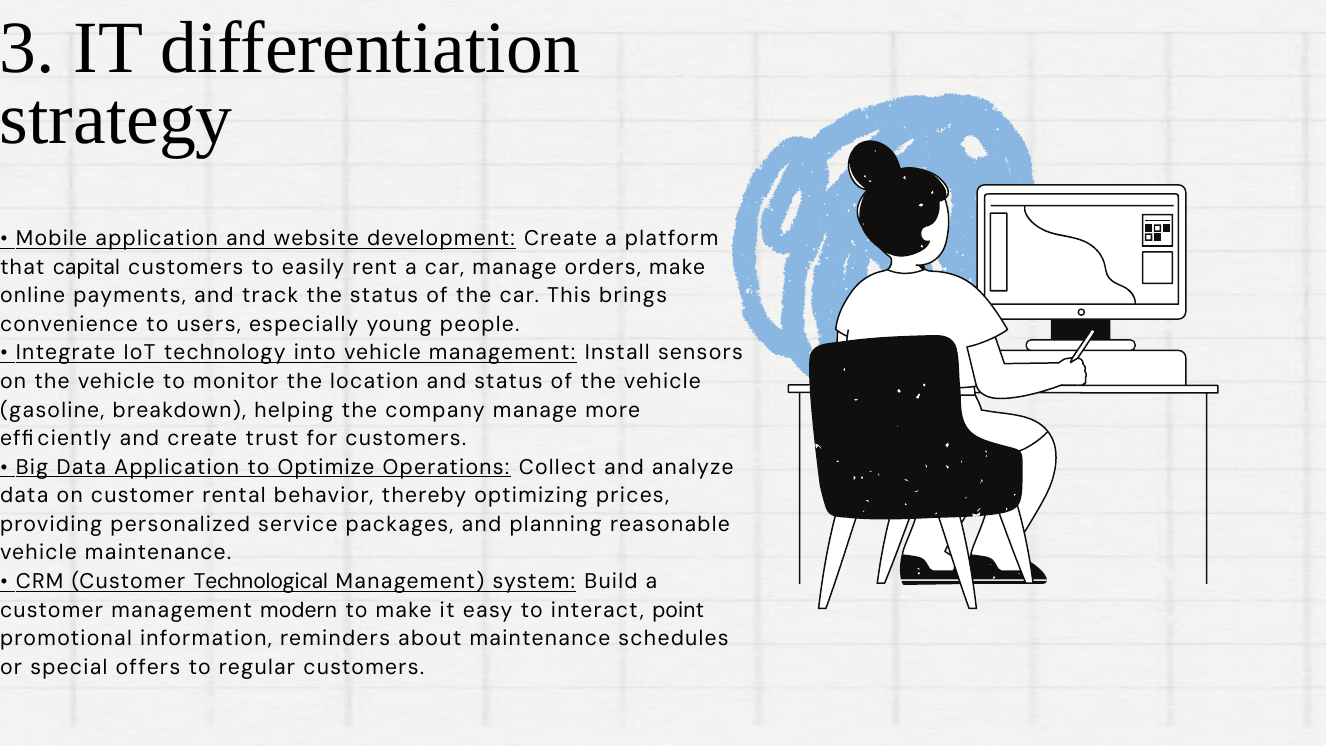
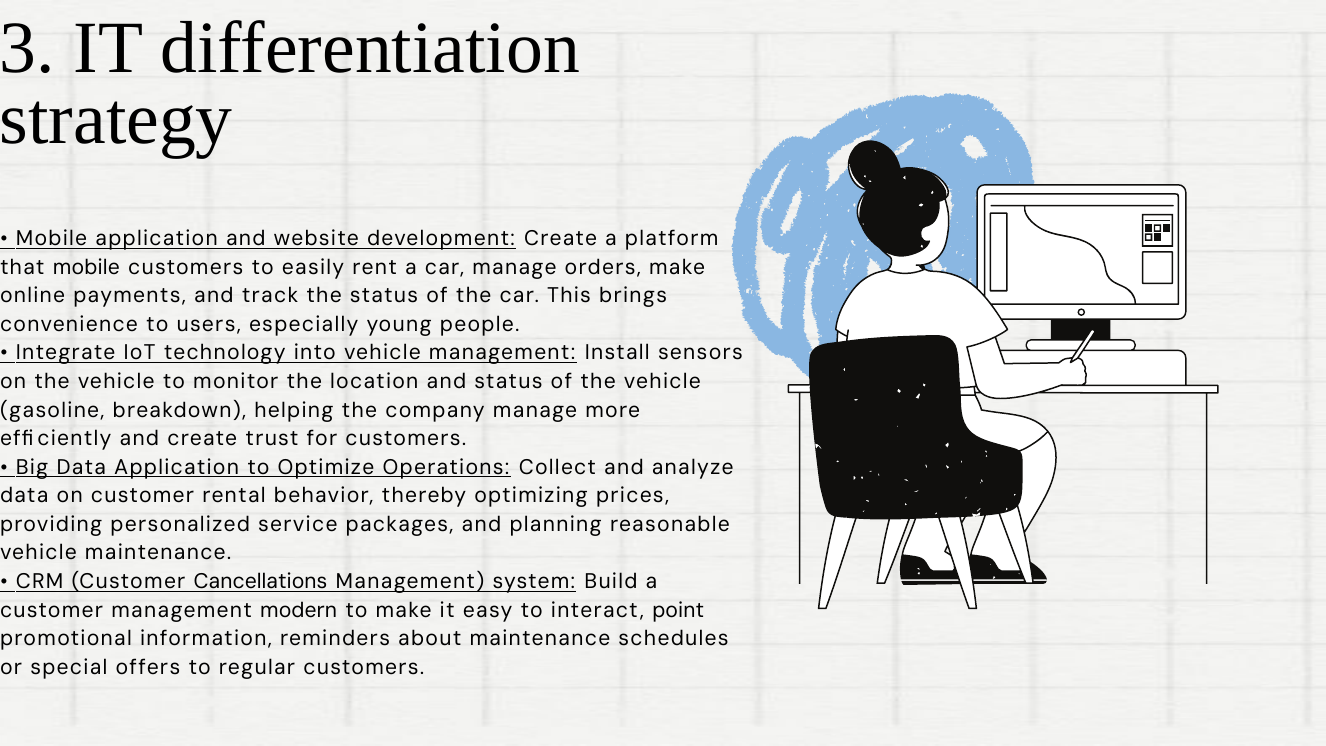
that capital: capital -> mobile (86, 267)
Technological: Technological -> Cancellations (261, 581)
